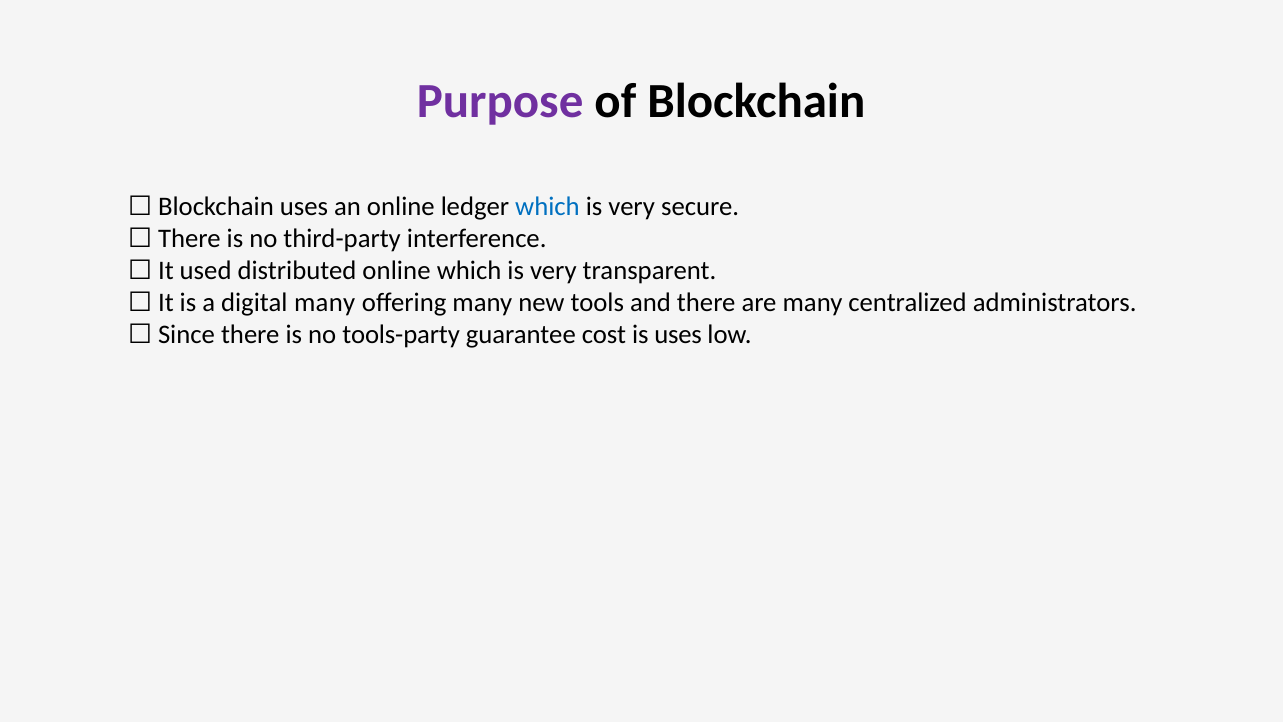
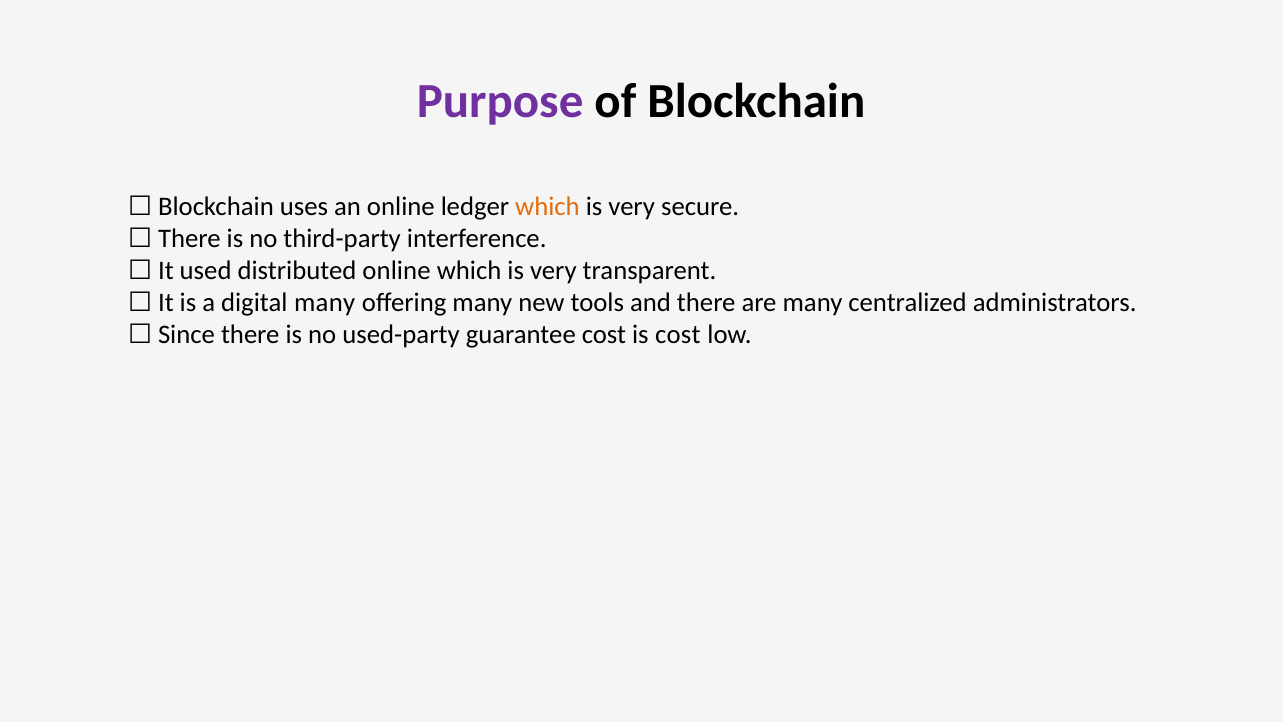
which colour: blue -> orange (547, 206)
tools-party: tools-party -> used-party (401, 335)
is uses: uses -> cost (678, 335)
